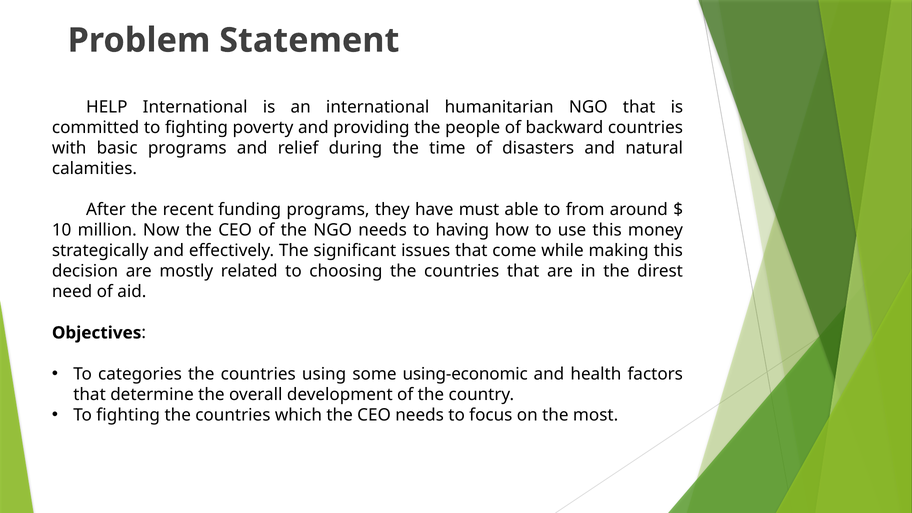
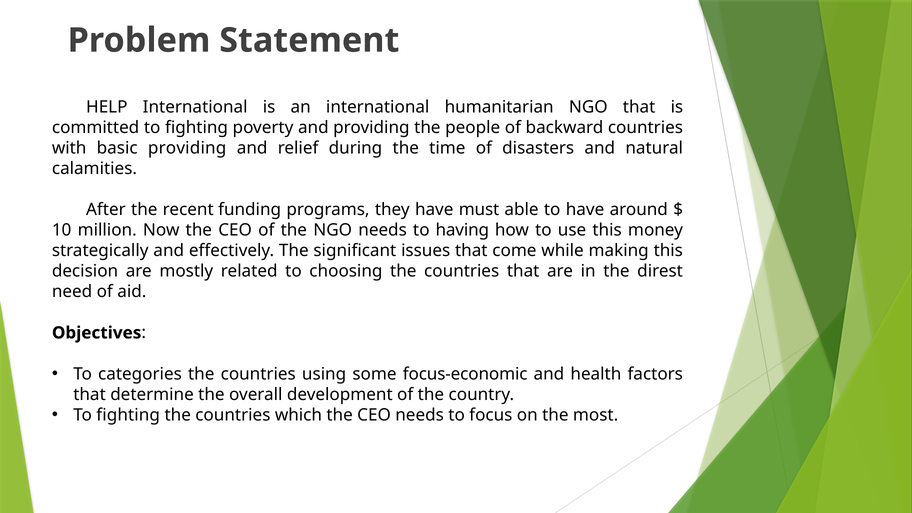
basic programs: programs -> providing (187, 148)
to from: from -> have (585, 210)
using-economic: using-economic -> focus-economic (465, 374)
